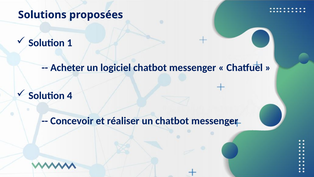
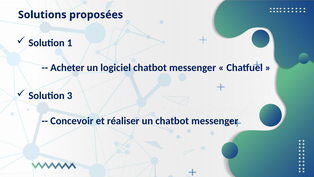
4: 4 -> 3 (70, 96)
